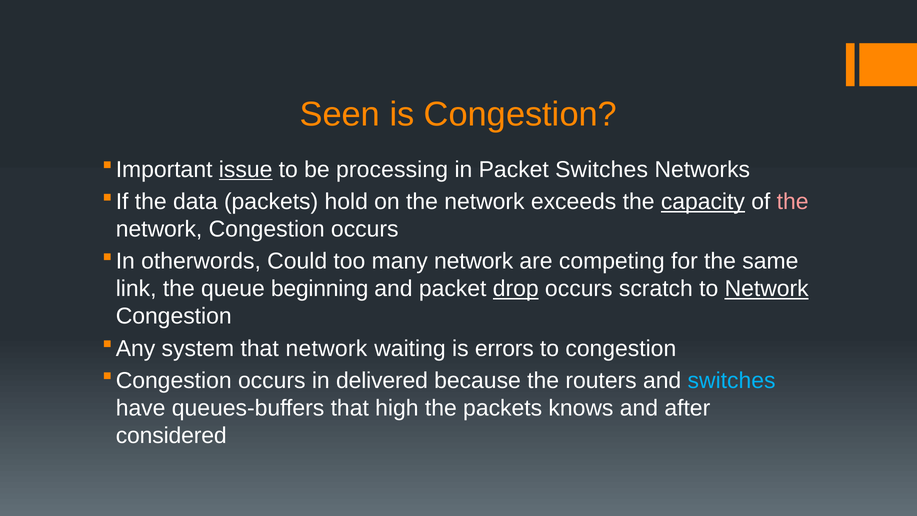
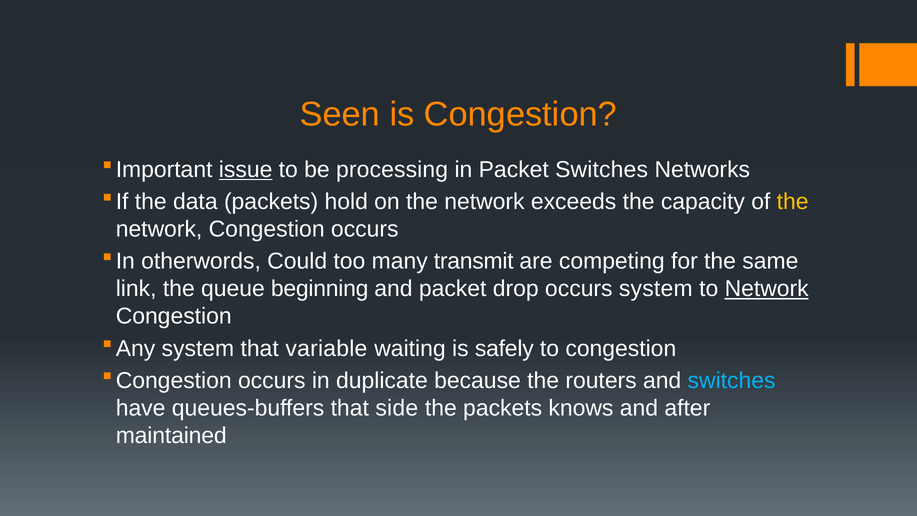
capacity underline: present -> none (703, 202)
the colour: pink -> yellow (793, 202)
many network: network -> transmit (474, 261)
drop underline: present -> none (516, 289)
occurs scratch: scratch -> system (656, 289)
that network: network -> variable (326, 348)
errors: errors -> safely (504, 348)
delivered: delivered -> duplicate (382, 380)
high: high -> side (397, 408)
considered: considered -> maintained (171, 435)
